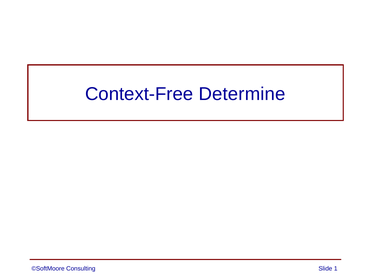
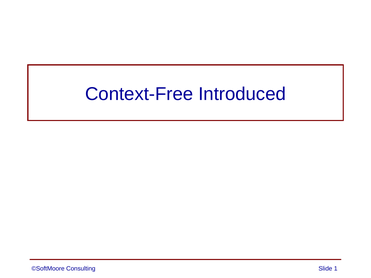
Determine: Determine -> Introduced (242, 94)
